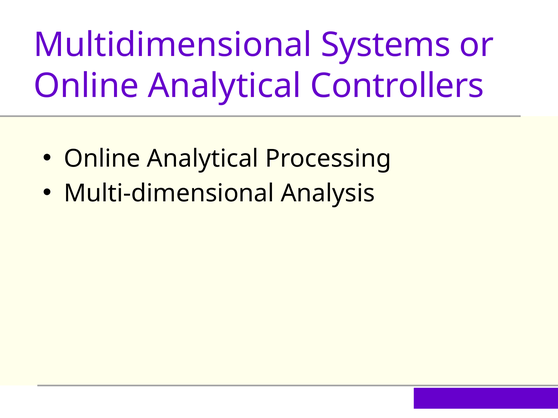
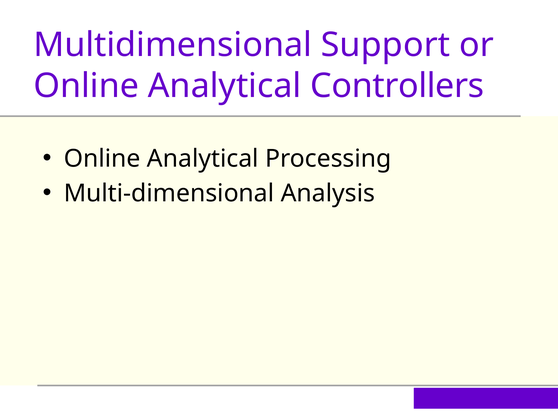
Systems: Systems -> Support (386, 45)
